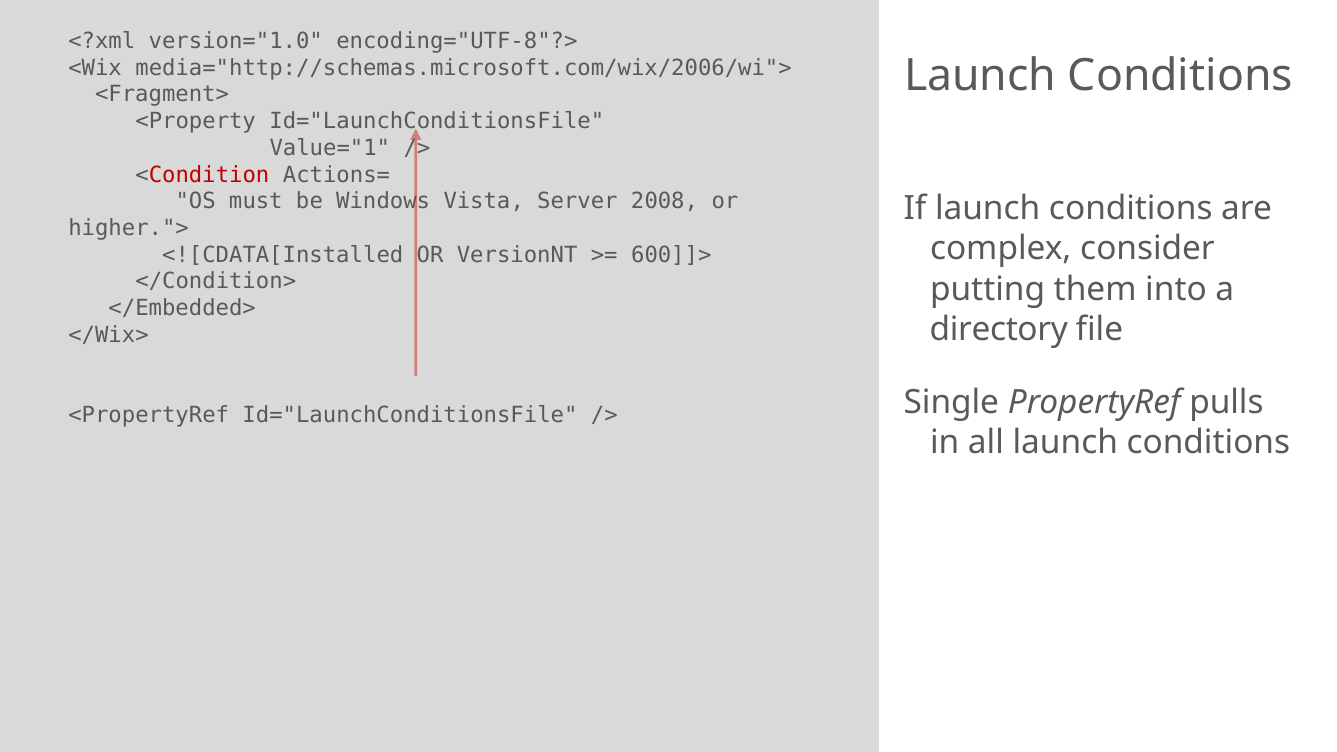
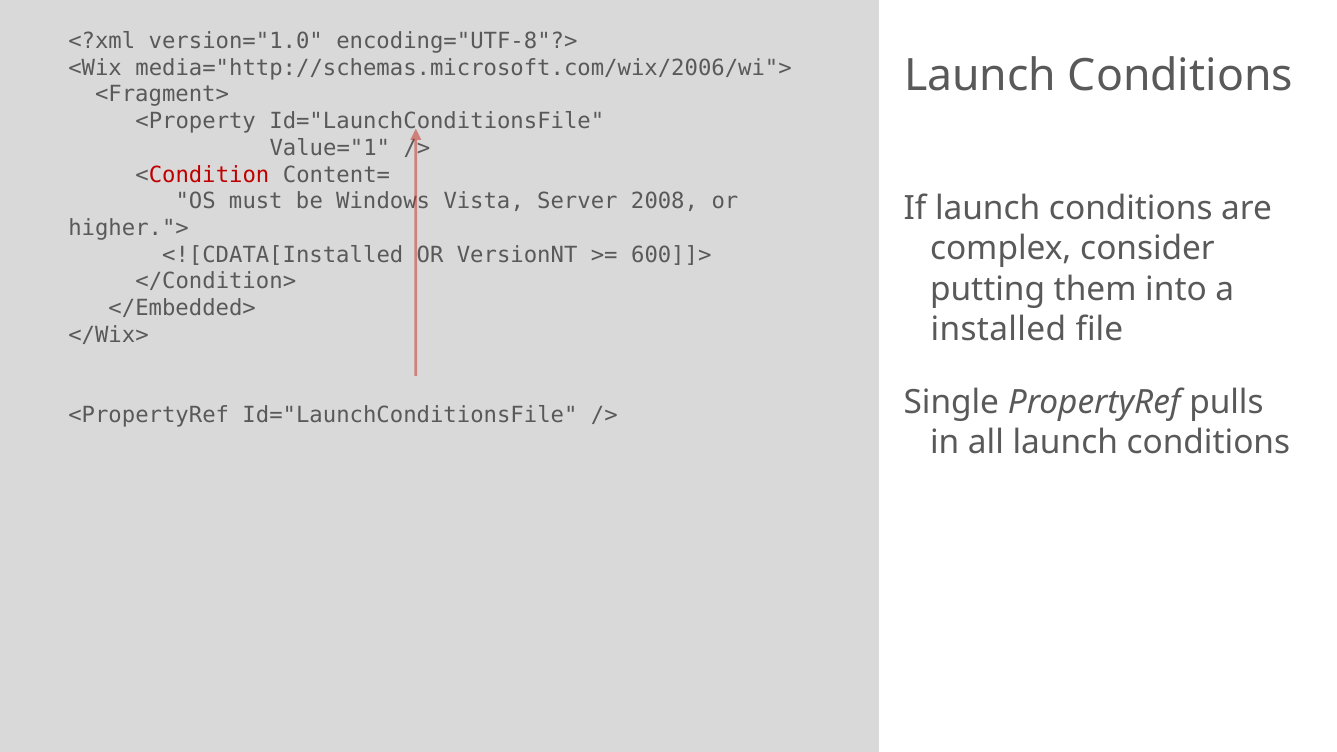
Actions=: Actions= -> Content= (336, 175)
directory: directory -> installed (998, 329)
